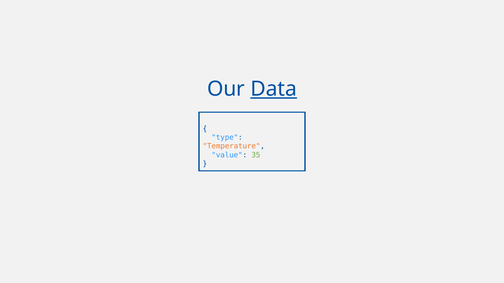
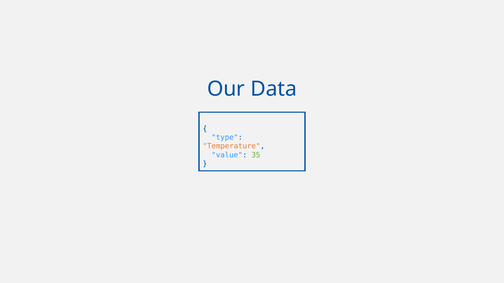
Data underline: present -> none (274, 89)
